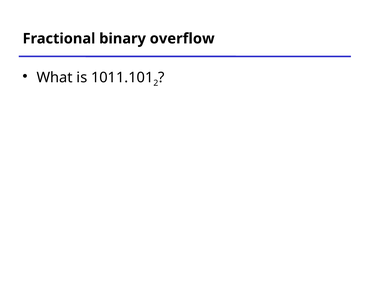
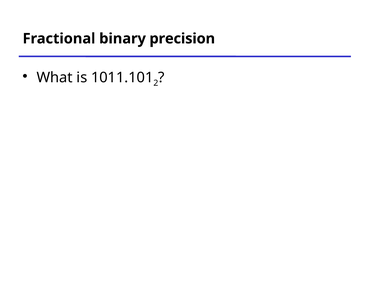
overflow: overflow -> precision (182, 39)
